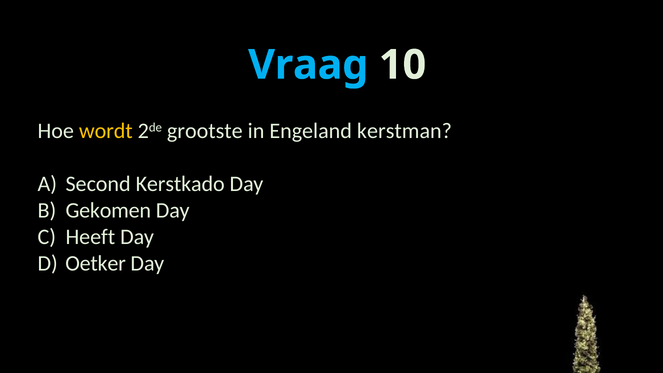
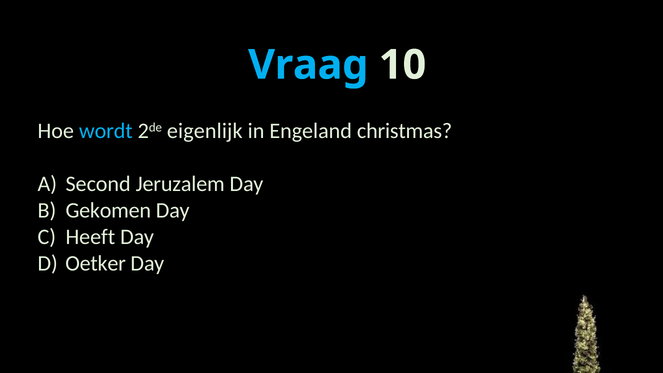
wordt colour: yellow -> light blue (106, 131)
grootste: grootste -> eigenlijk (205, 131)
kerstman: kerstman -> christmas (405, 131)
Kerstkado: Kerstkado -> Jeruzalem (180, 184)
